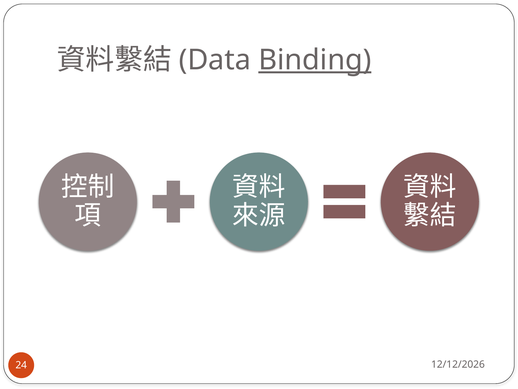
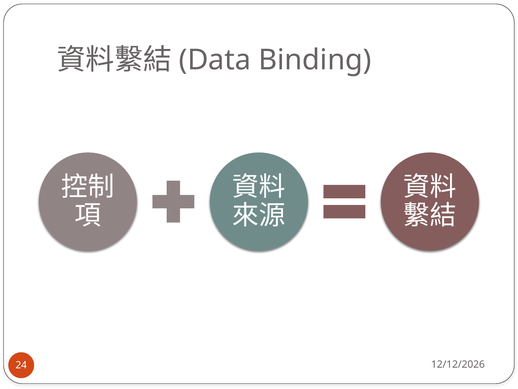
Binding underline: present -> none (315, 60)
